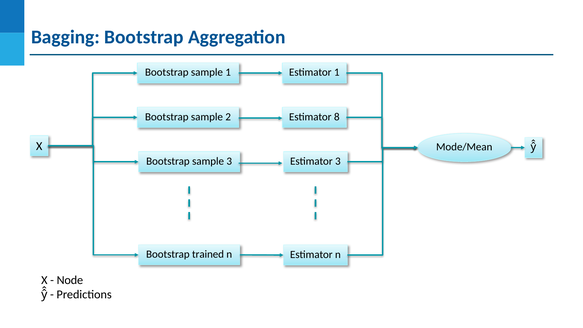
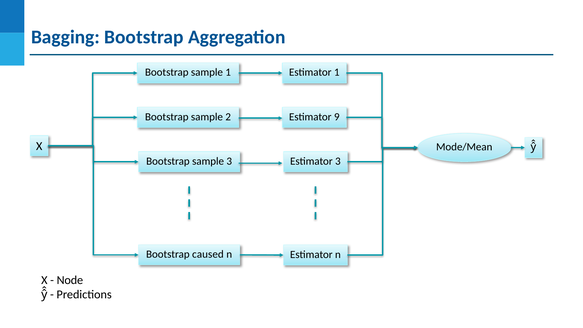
8: 8 -> 9 (337, 117)
trained: trained -> caused (208, 254)
